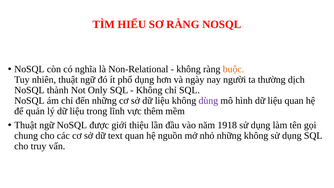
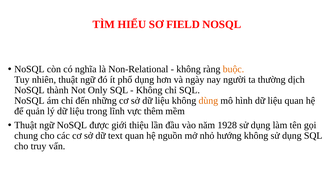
SƠ RÀNG: RÀNG -> FIELD (183, 24)
dùng colour: purple -> orange (208, 101)
1918: 1918 -> 1928 (227, 125)
nhỏ những: những -> hướng (229, 136)
